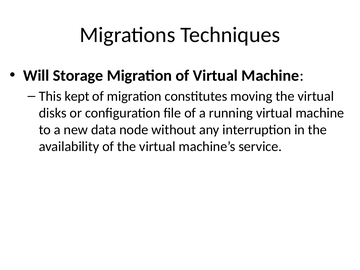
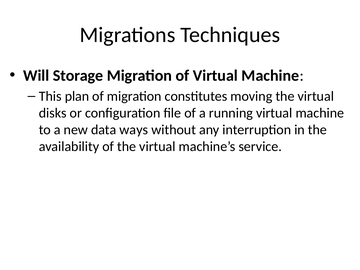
kept: kept -> plan (77, 96)
node: node -> ways (134, 130)
